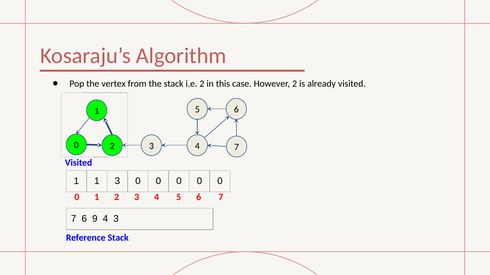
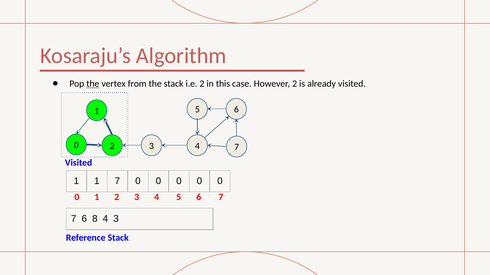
the underline: none -> present (93, 84)
1 1 3: 3 -> 7 (117, 181)
9: 9 -> 8 (95, 219)
